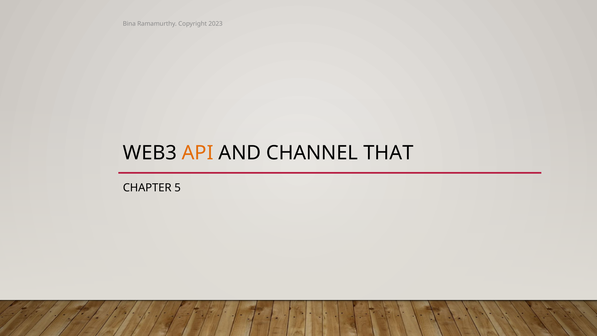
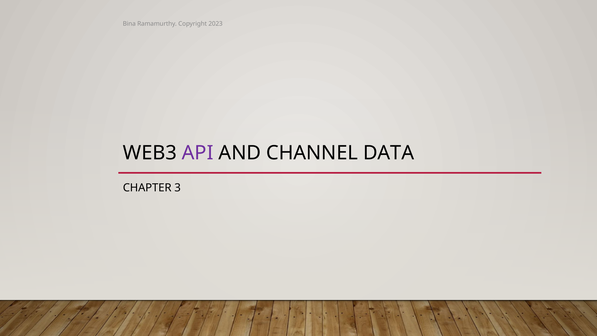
API colour: orange -> purple (198, 153)
THAT: THAT -> DATA (389, 153)
5: 5 -> 3 (178, 188)
